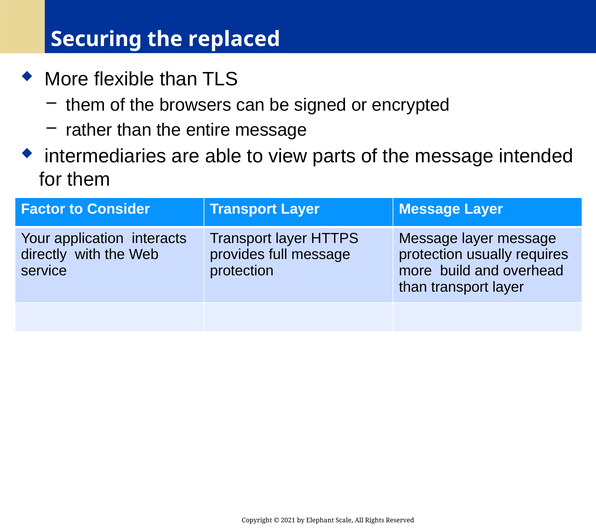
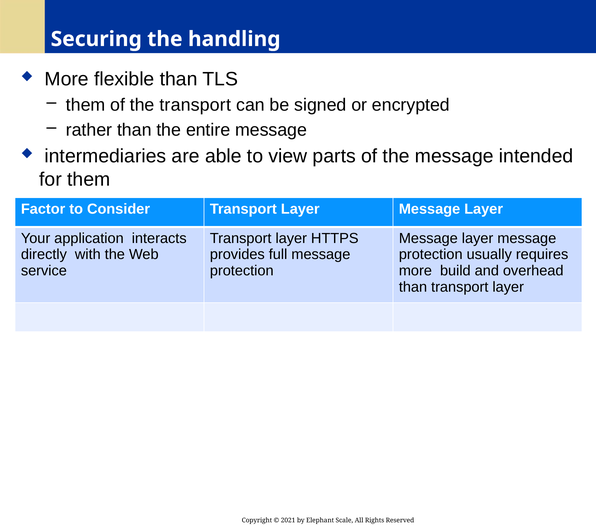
replaced: replaced -> handling (234, 39)
the browsers: browsers -> transport (195, 105)
